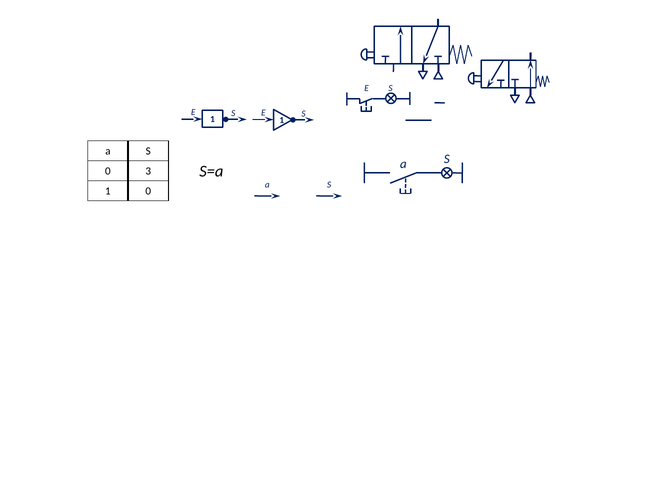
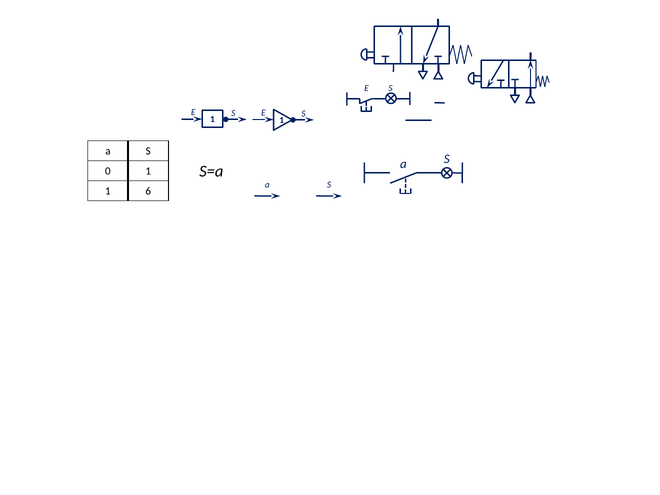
0 3: 3 -> 1 (148, 171)
1 0: 0 -> 6 (148, 191)
